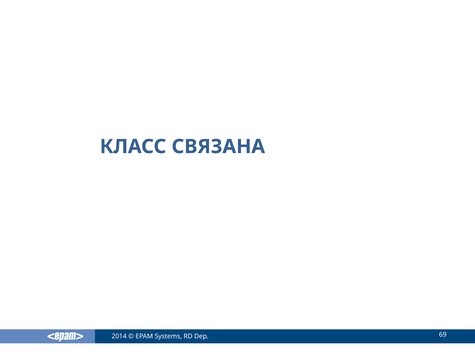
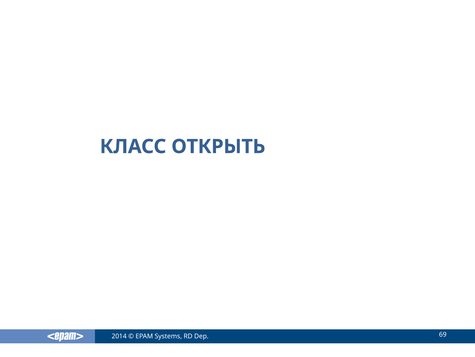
СВЯЗАНА: СВЯЗАНА -> ОТКРЫТЬ (218, 146)
